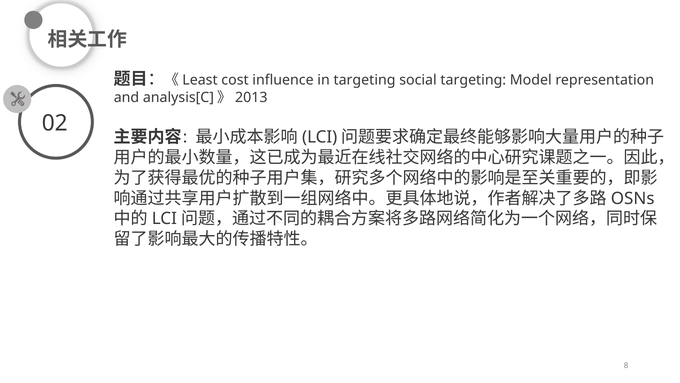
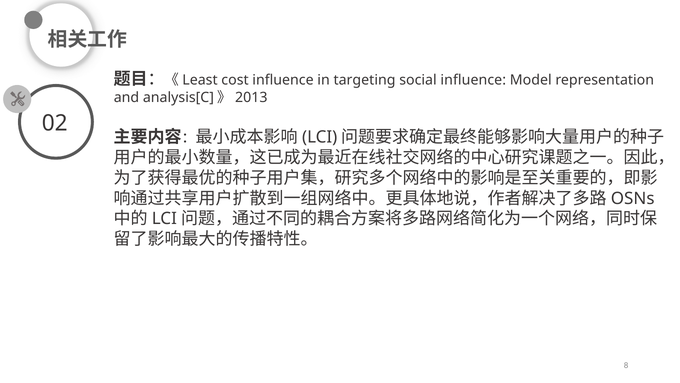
social targeting: targeting -> influence (473, 80)
